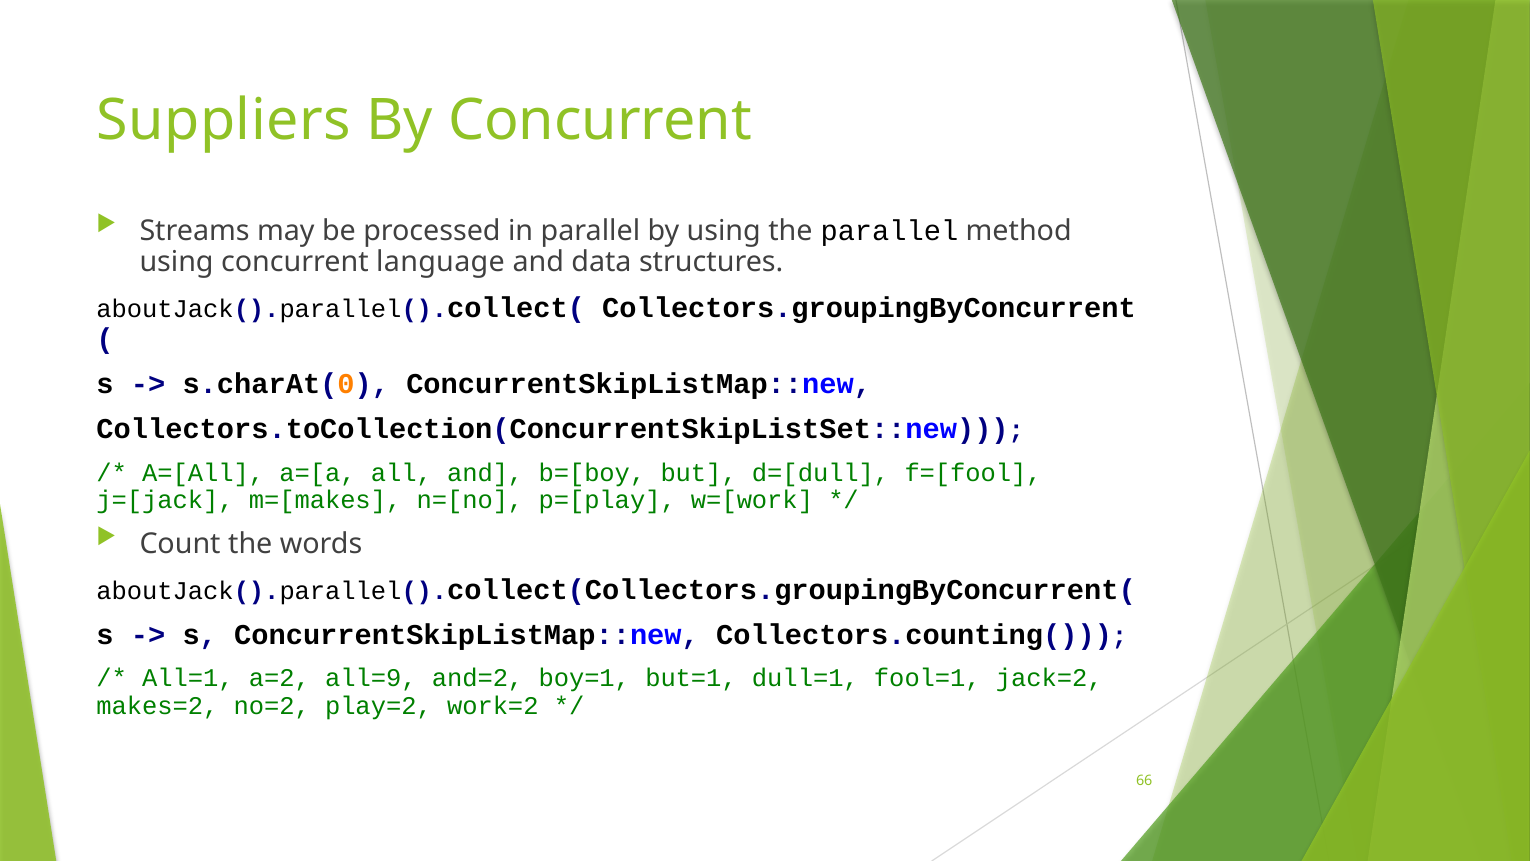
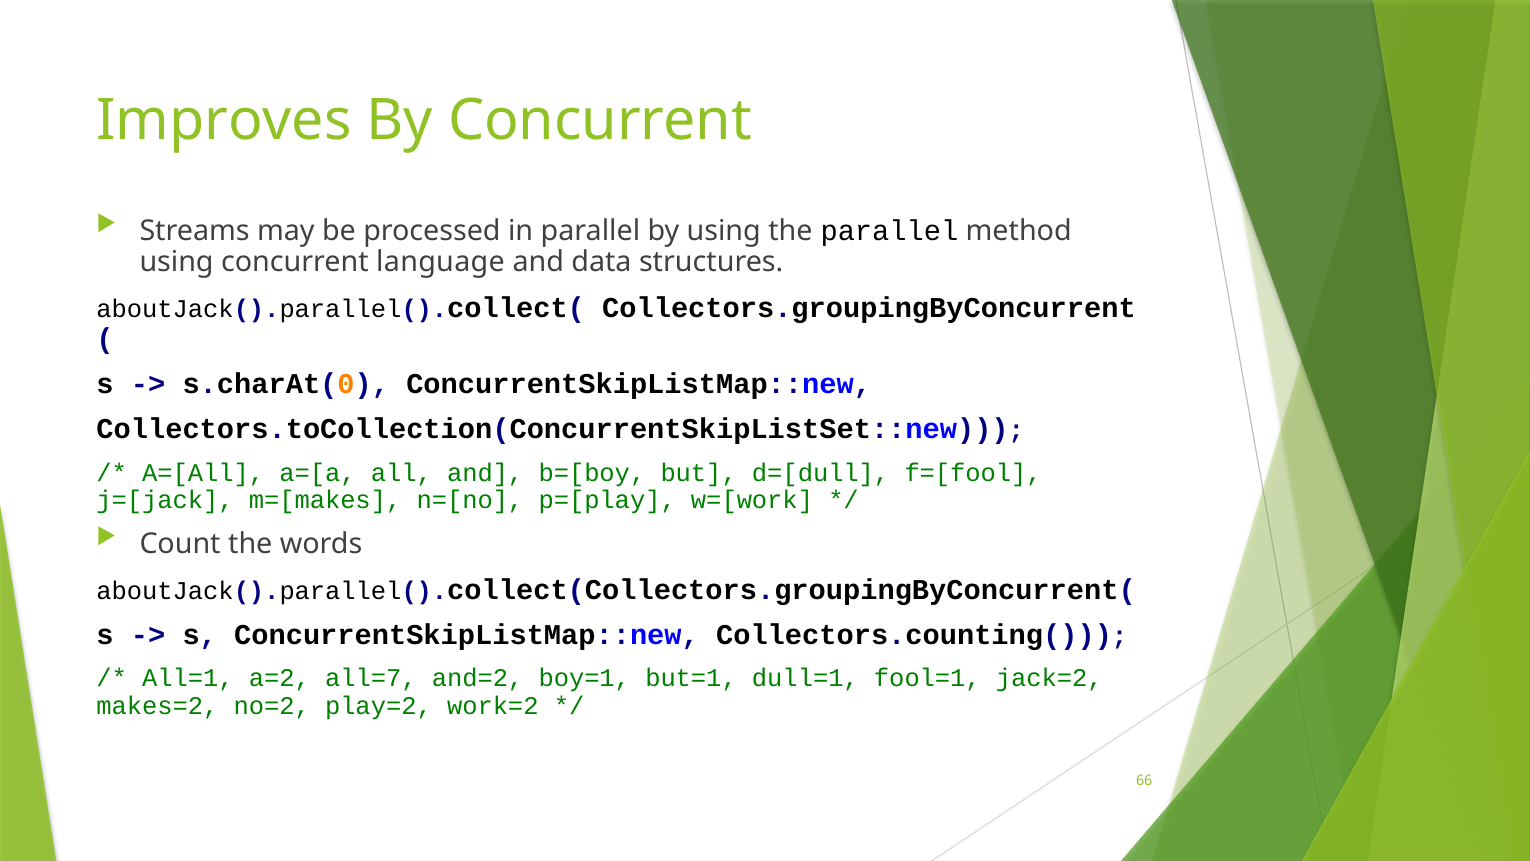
Suppliers: Suppliers -> Improves (224, 121)
all=9: all=9 -> all=7 (371, 678)
